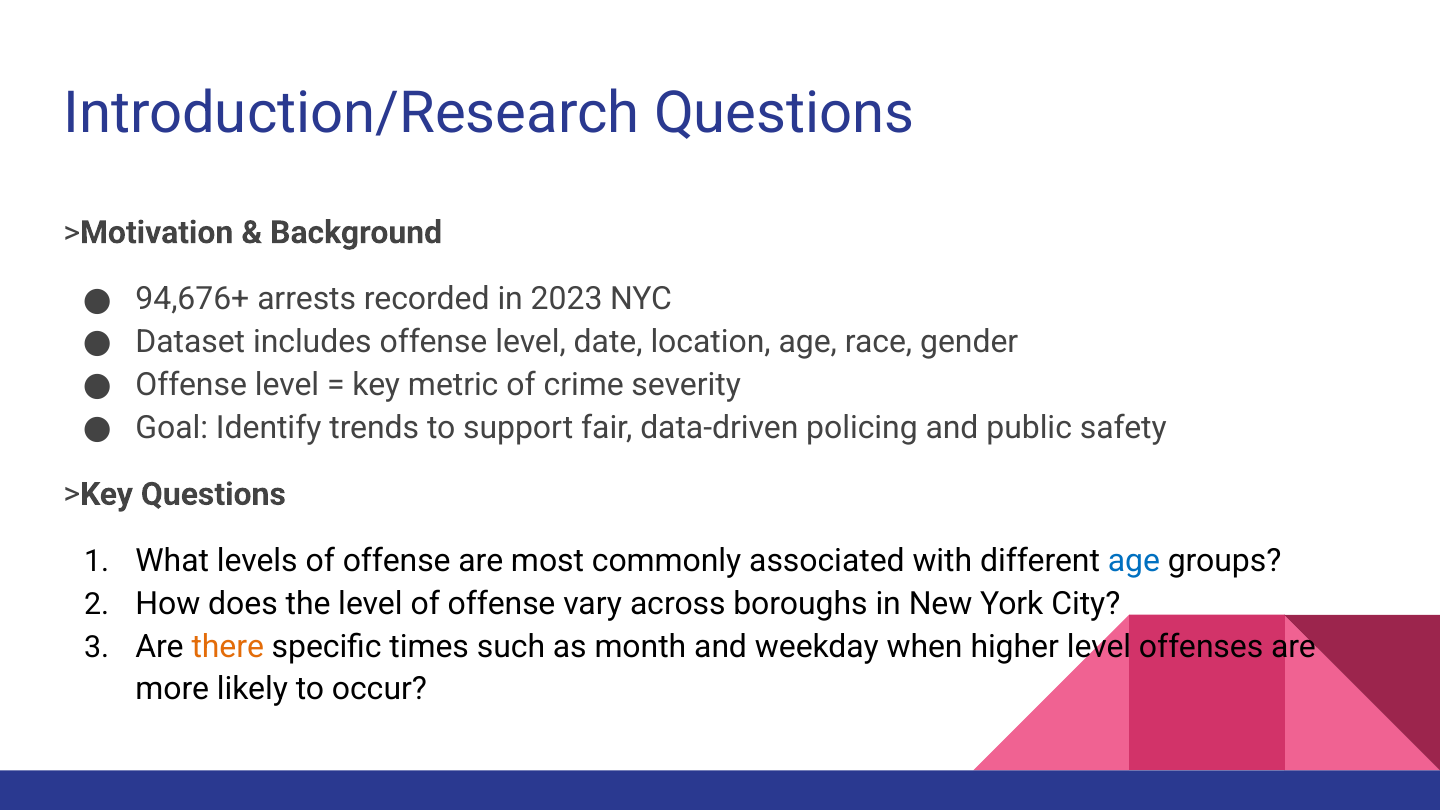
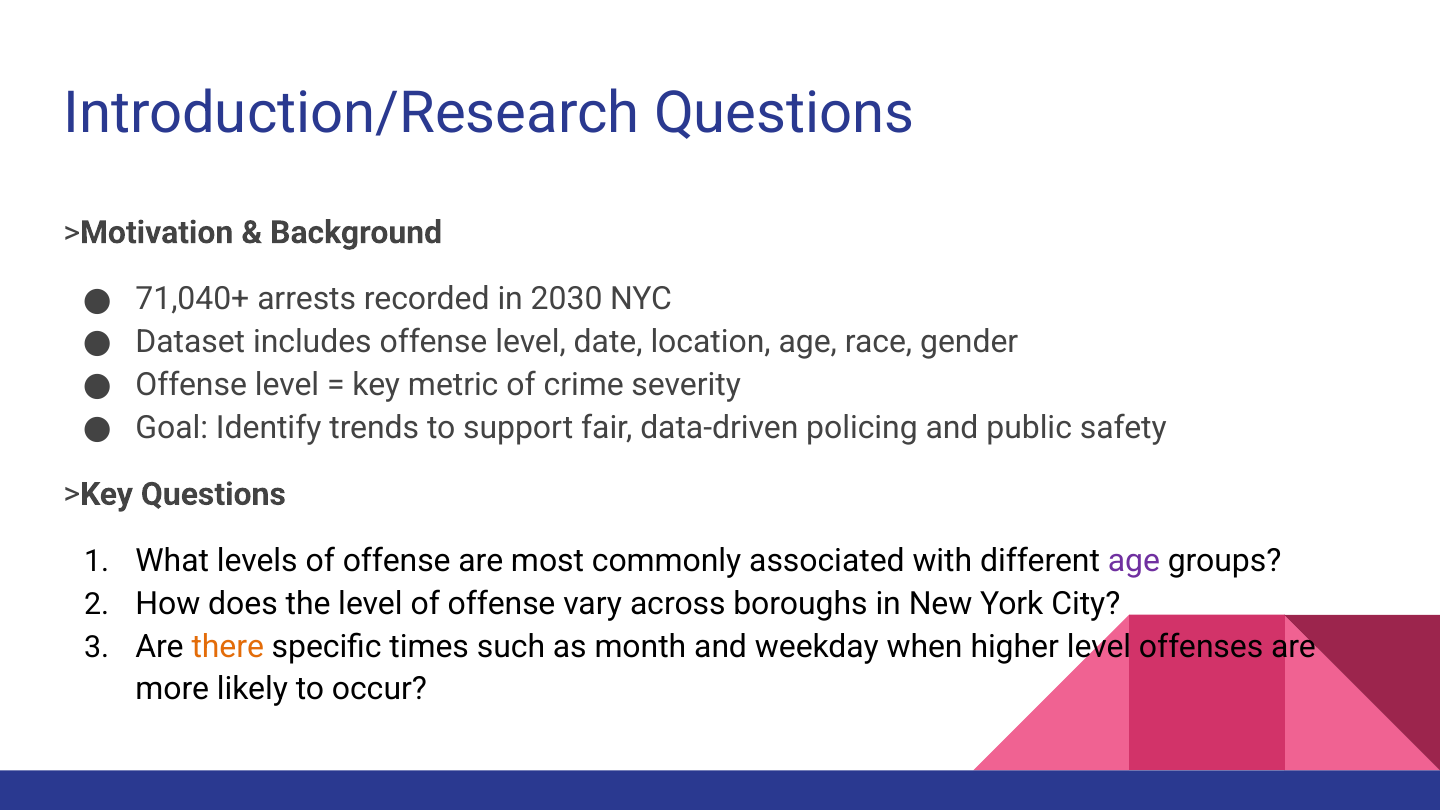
94,676+: 94,676+ -> 71,040+ (192, 299)
2023: 2023 -> 2030 (567, 299)
age colour: blue -> purple (1134, 561)
